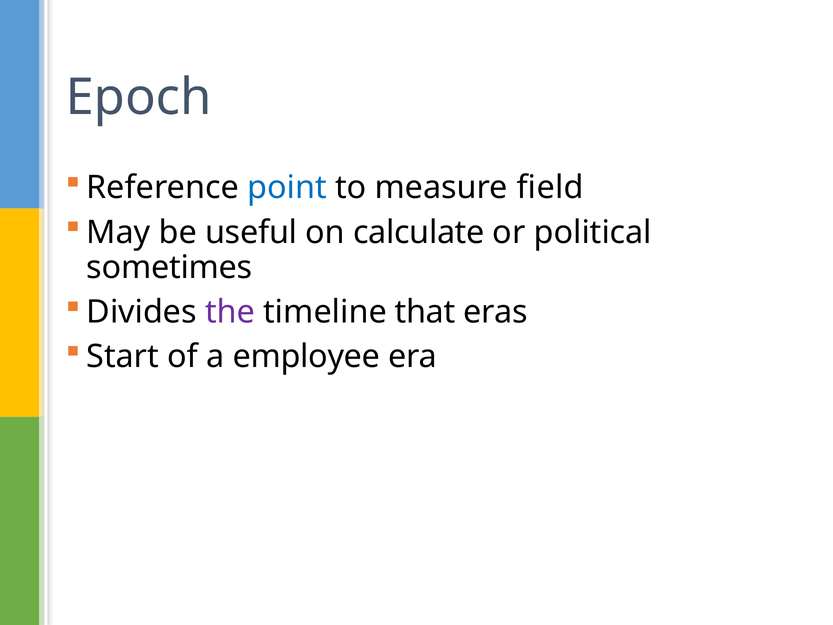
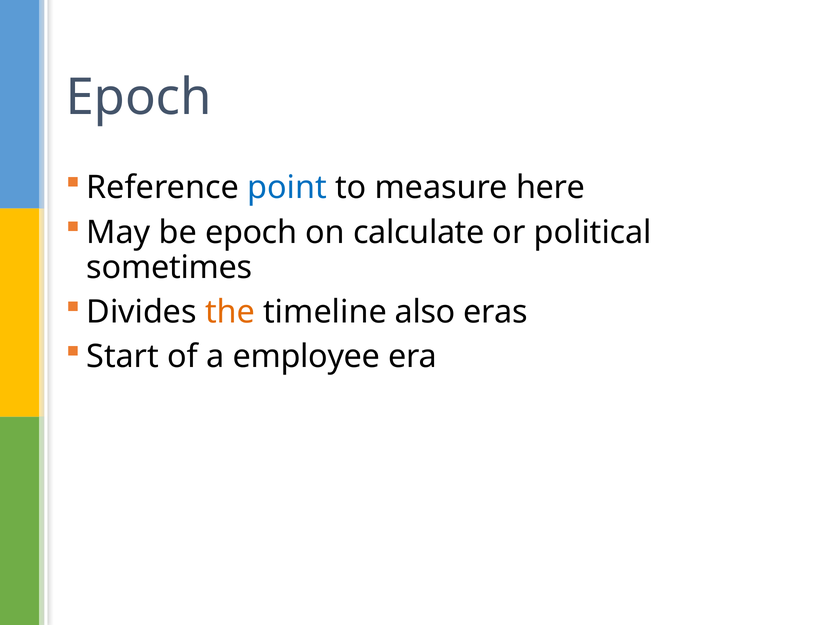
field: field -> here (551, 188)
be useful: useful -> epoch (251, 232)
the colour: purple -> orange (230, 312)
that: that -> also (425, 312)
